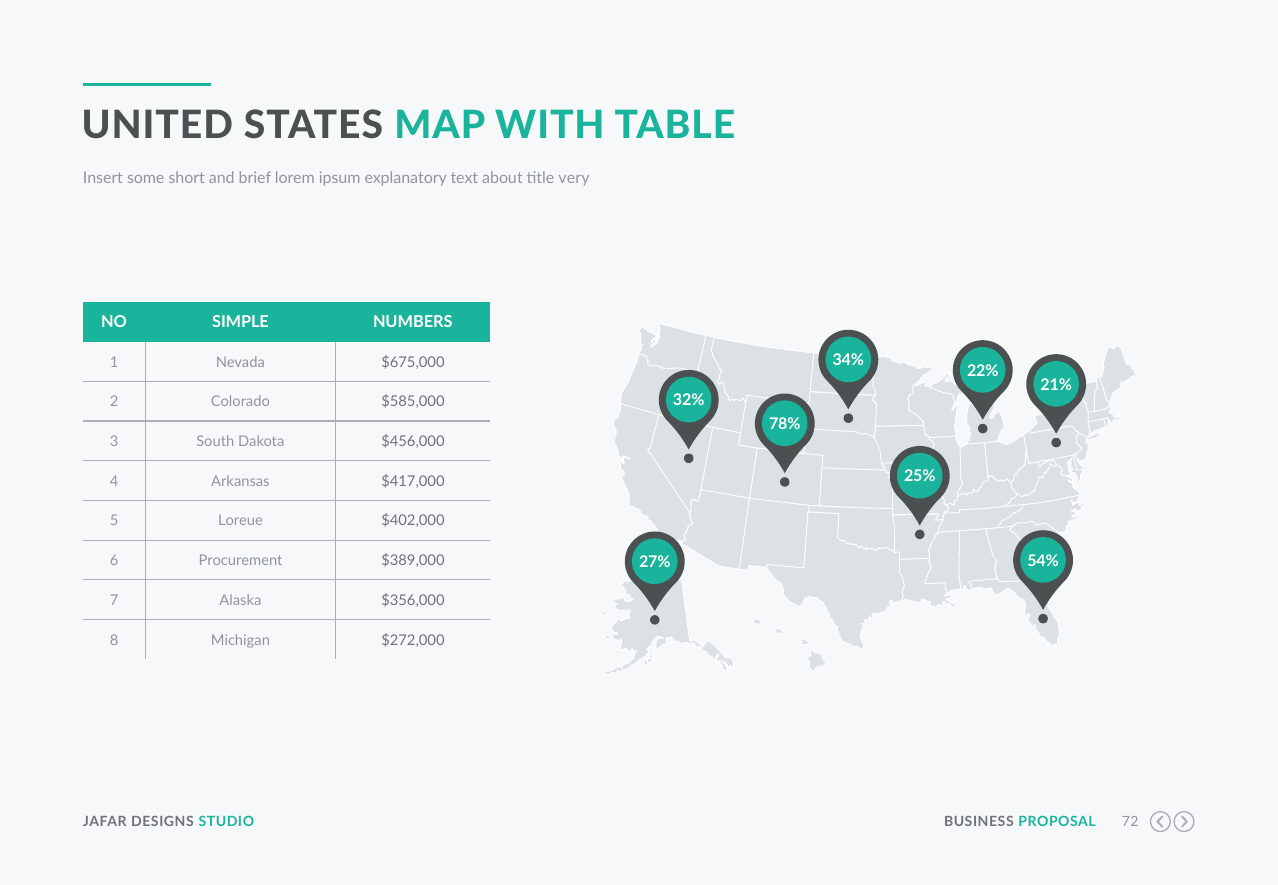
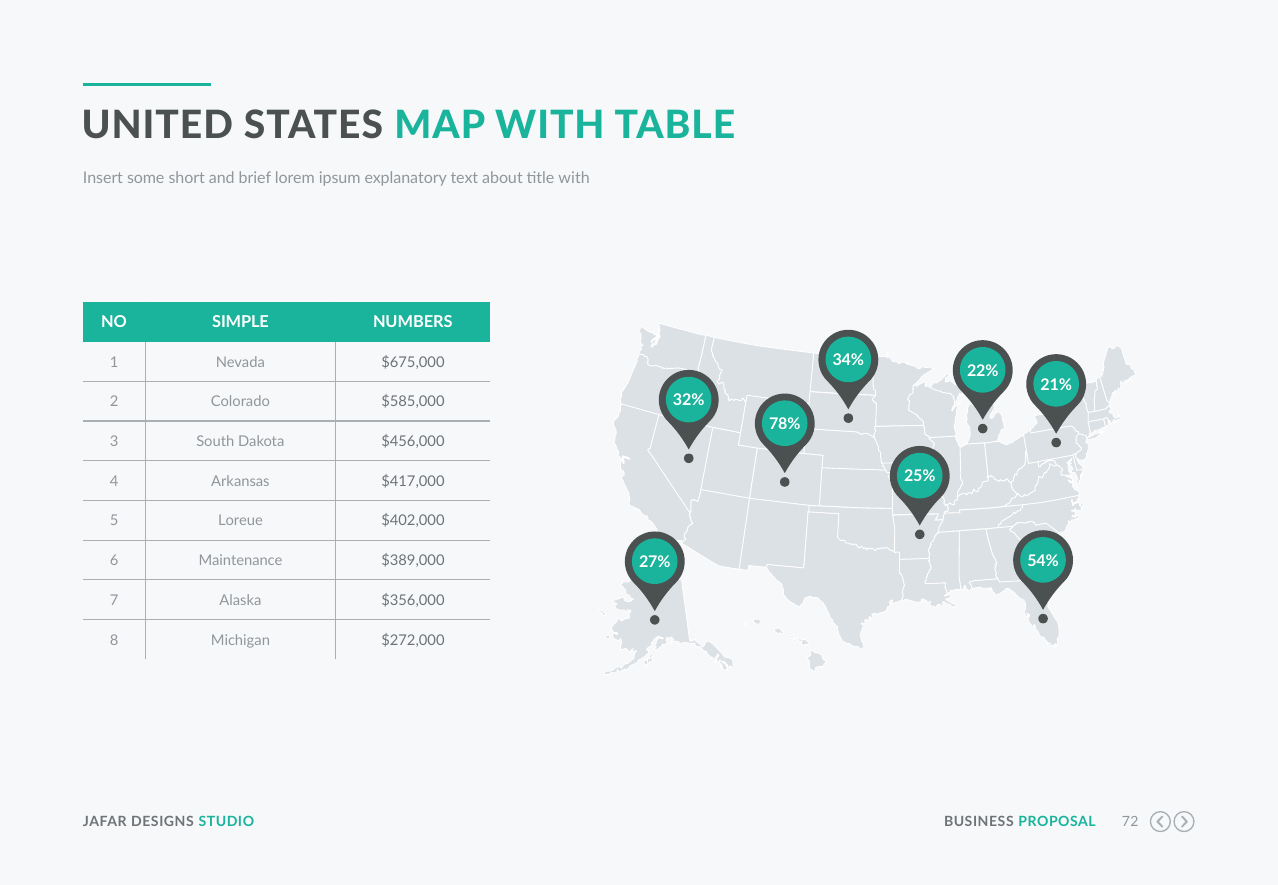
title very: very -> with (574, 178)
Procurement: Procurement -> Maintenance (241, 561)
